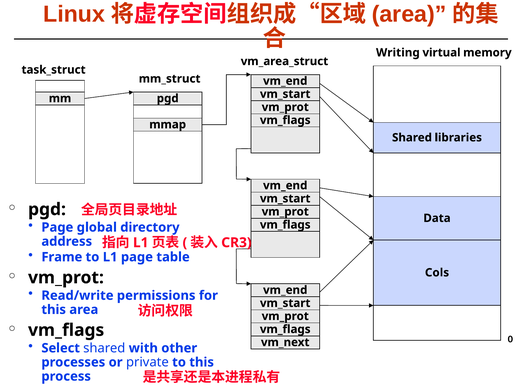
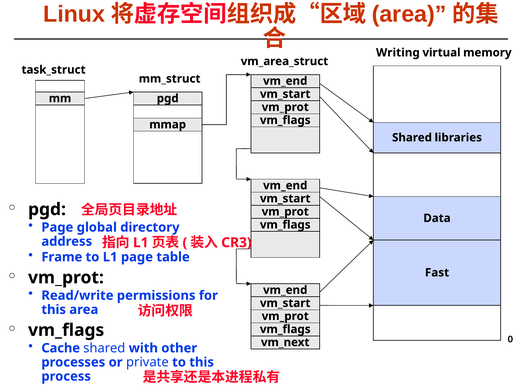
Cols: Cols -> Fast (437, 272)
Select: Select -> Cache (61, 348)
